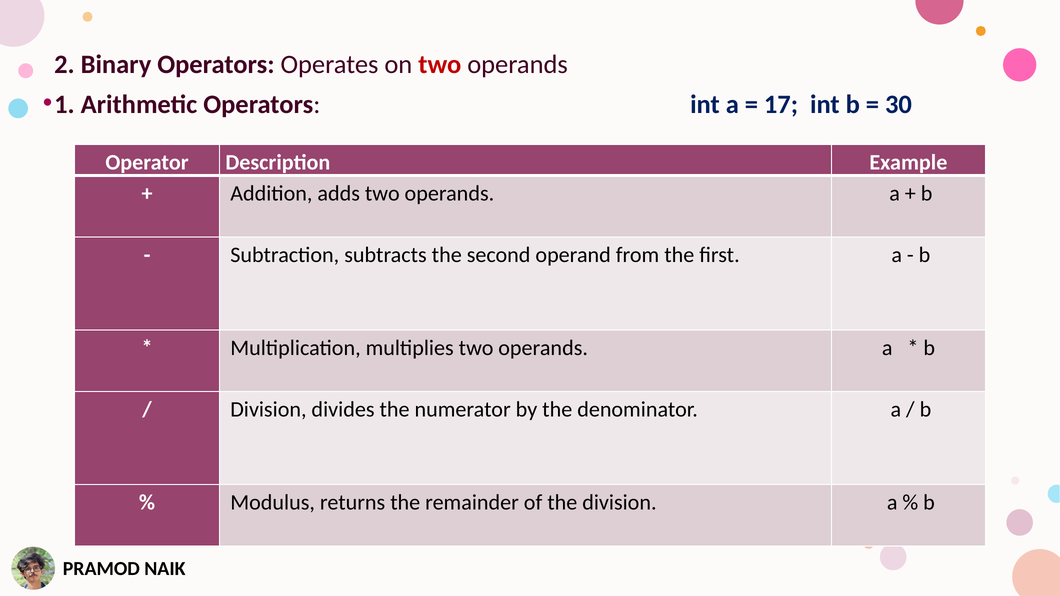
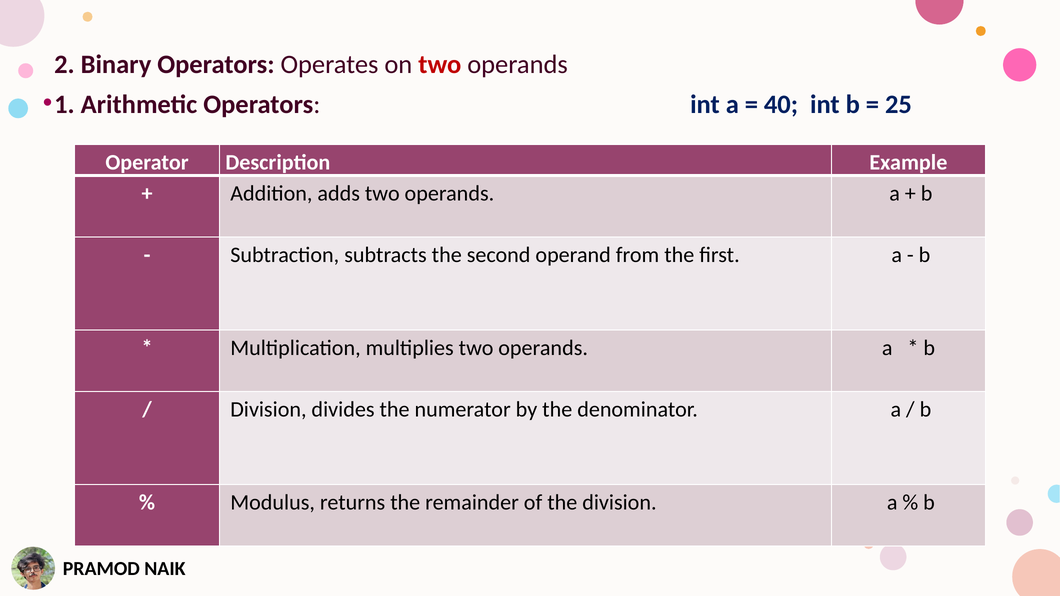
17: 17 -> 40 (781, 105)
30: 30 -> 25 (898, 105)
